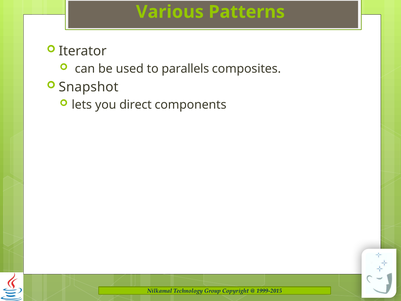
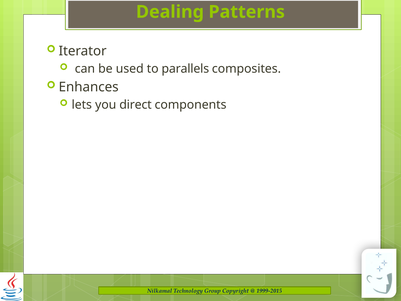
Various: Various -> Dealing (170, 12)
Snapshot: Snapshot -> Enhances (89, 87)
